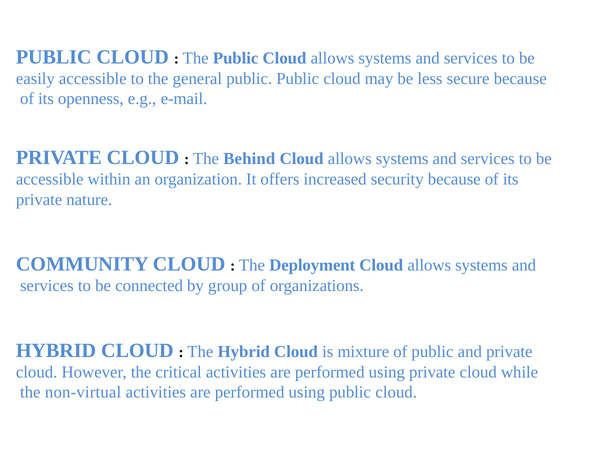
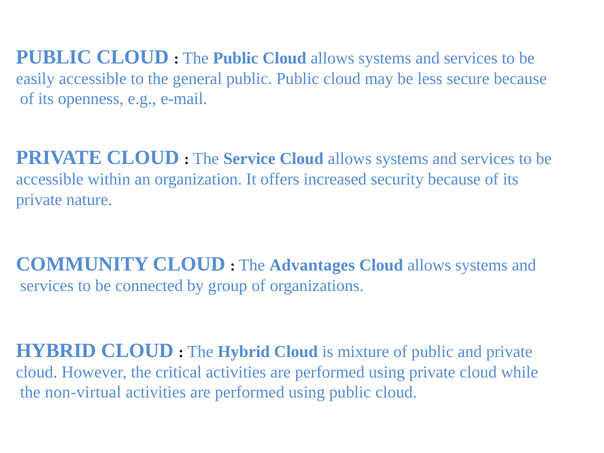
Behind: Behind -> Service (249, 159)
Deployment: Deployment -> Advantages (312, 265)
